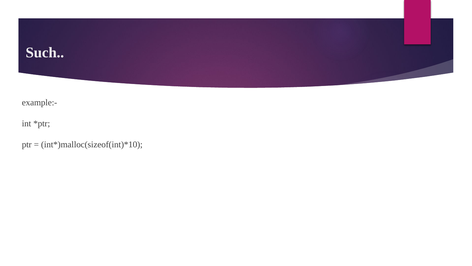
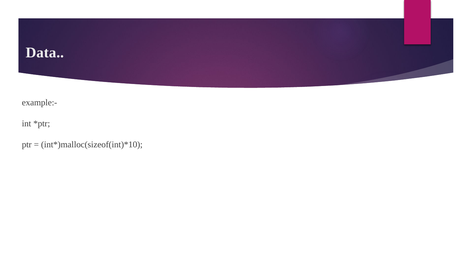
Such: Such -> Data (45, 52)
